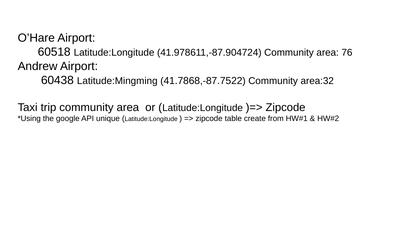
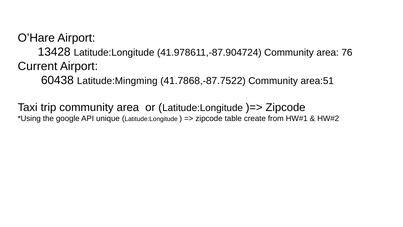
60518: 60518 -> 13428 (54, 52)
Andrew: Andrew -> Current (38, 66)
area:32: area:32 -> area:51 (317, 81)
